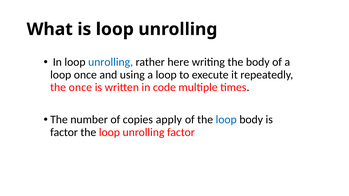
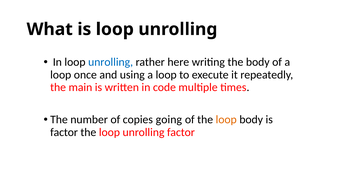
the once: once -> main (80, 87)
apply: apply -> going (169, 120)
loop colour: blue -> orange (226, 120)
